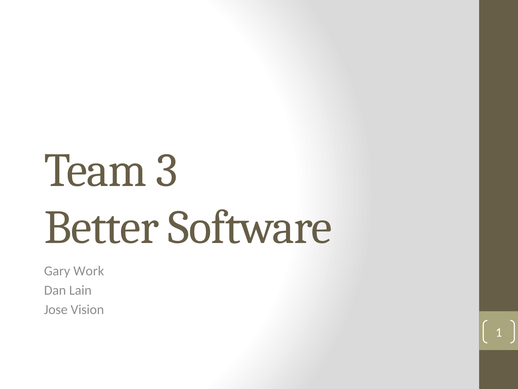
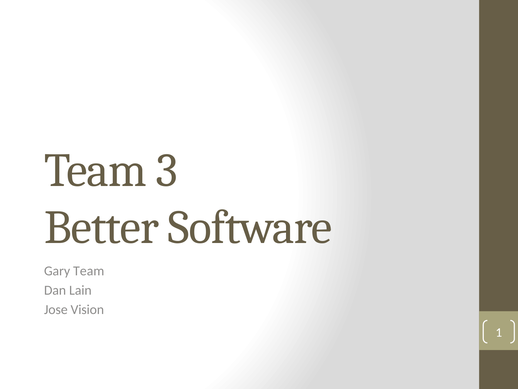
Gary Work: Work -> Team (89, 271)
